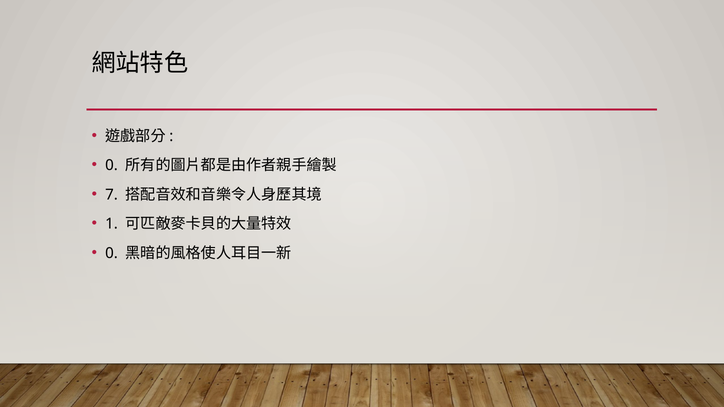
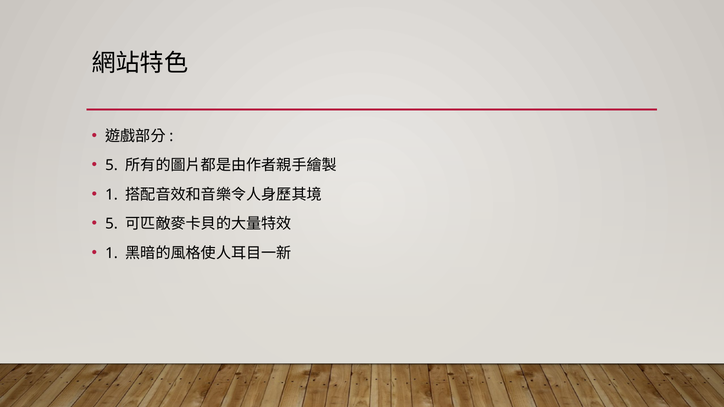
0: 0 -> 5 (112, 165)
7: 7 -> 1 (112, 195)
1: 1 -> 5 (112, 224)
0: 0 -> 1 (112, 253)
